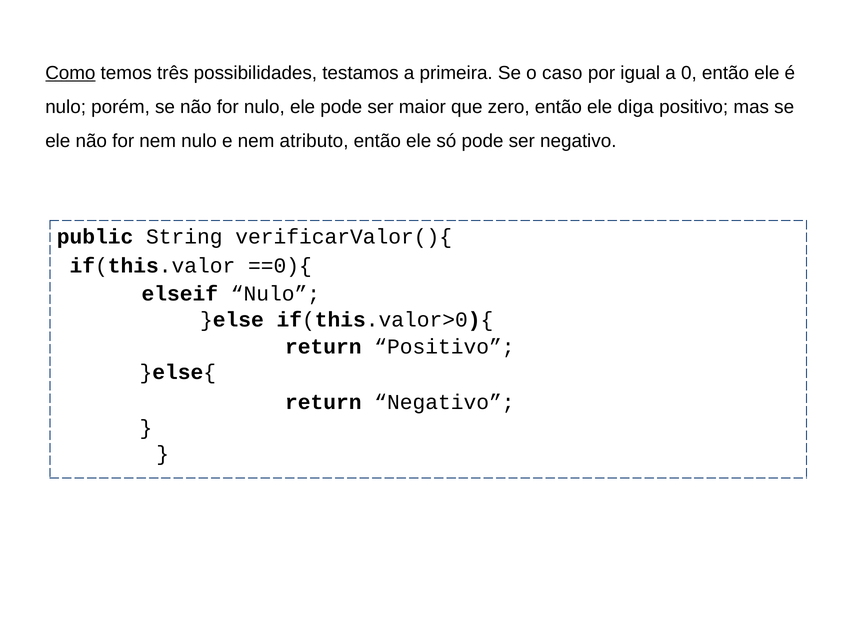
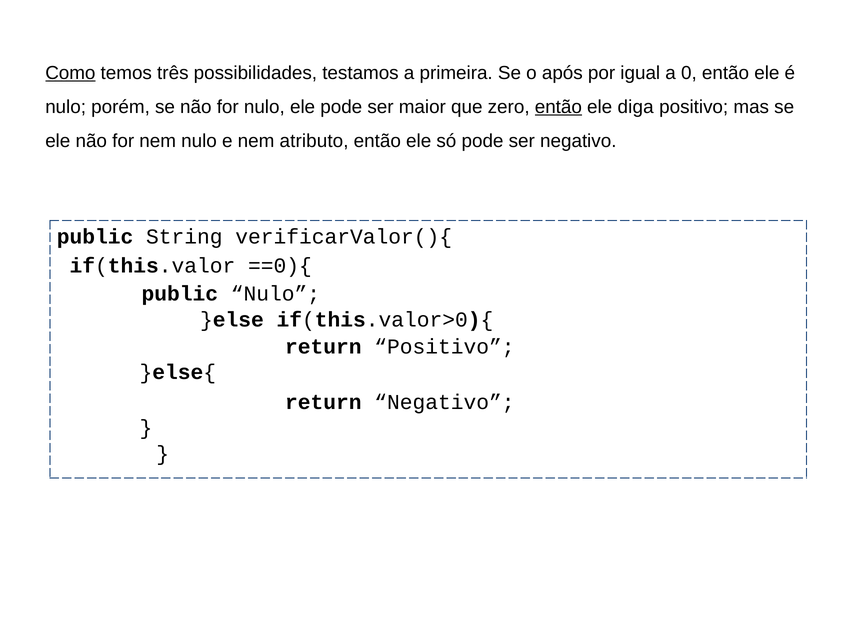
caso: caso -> após (562, 73)
então underline: none -> present (558, 107)
elseif: elseif -> public (180, 294)
